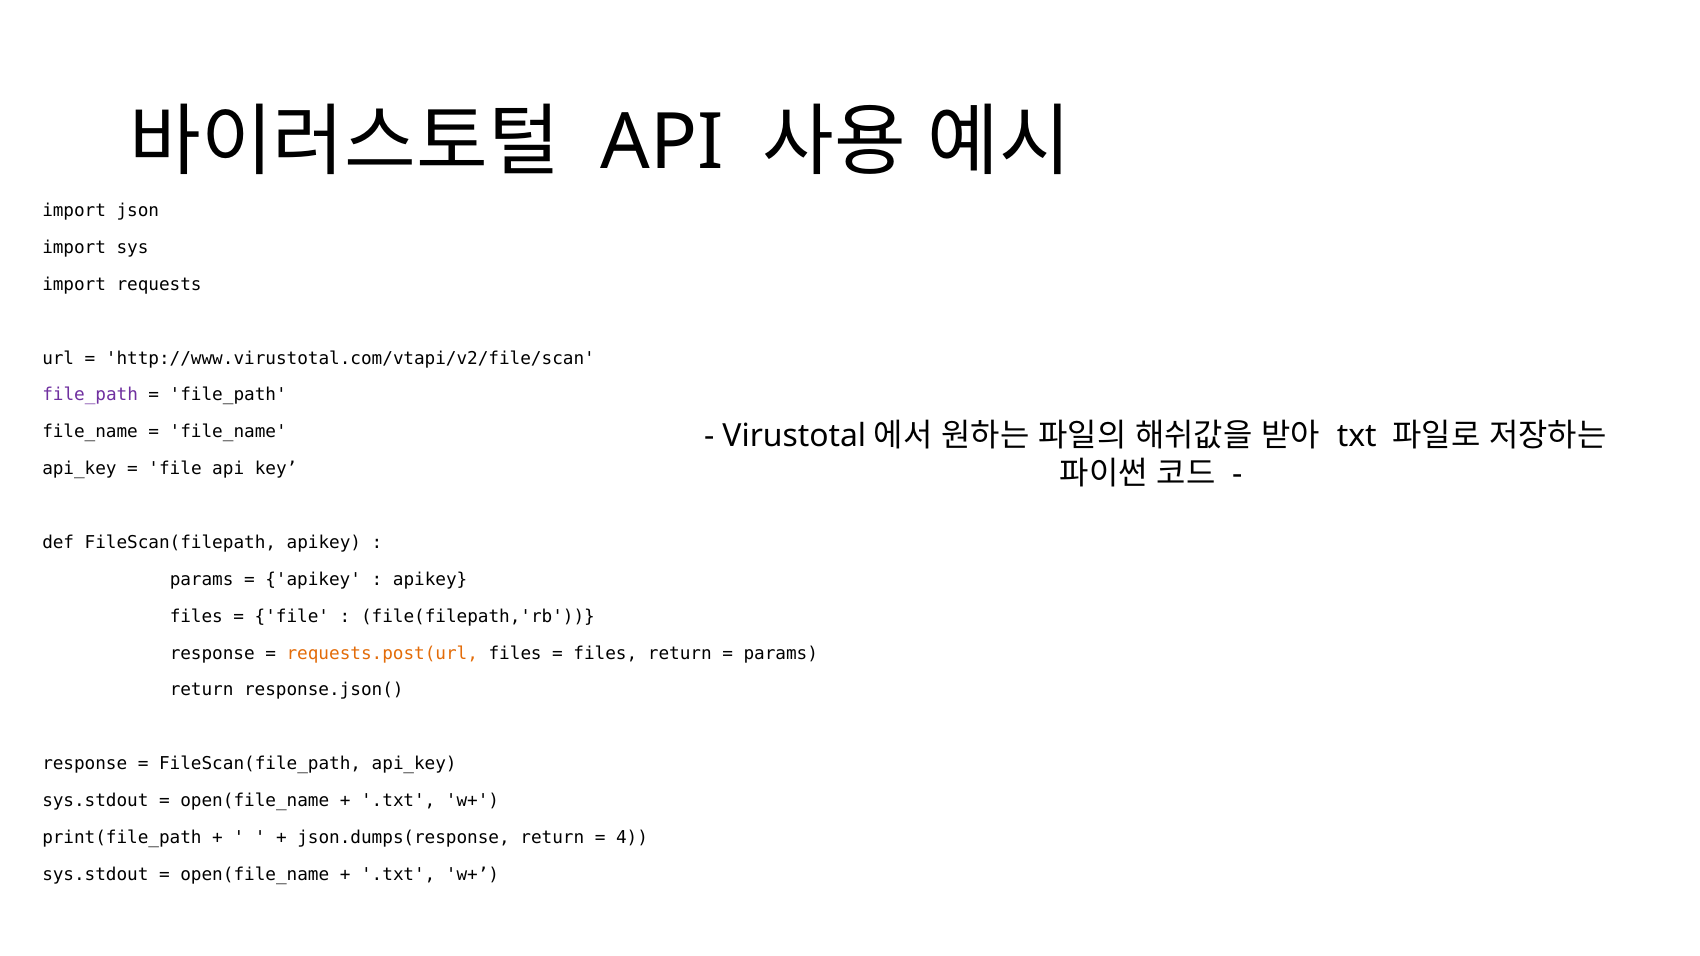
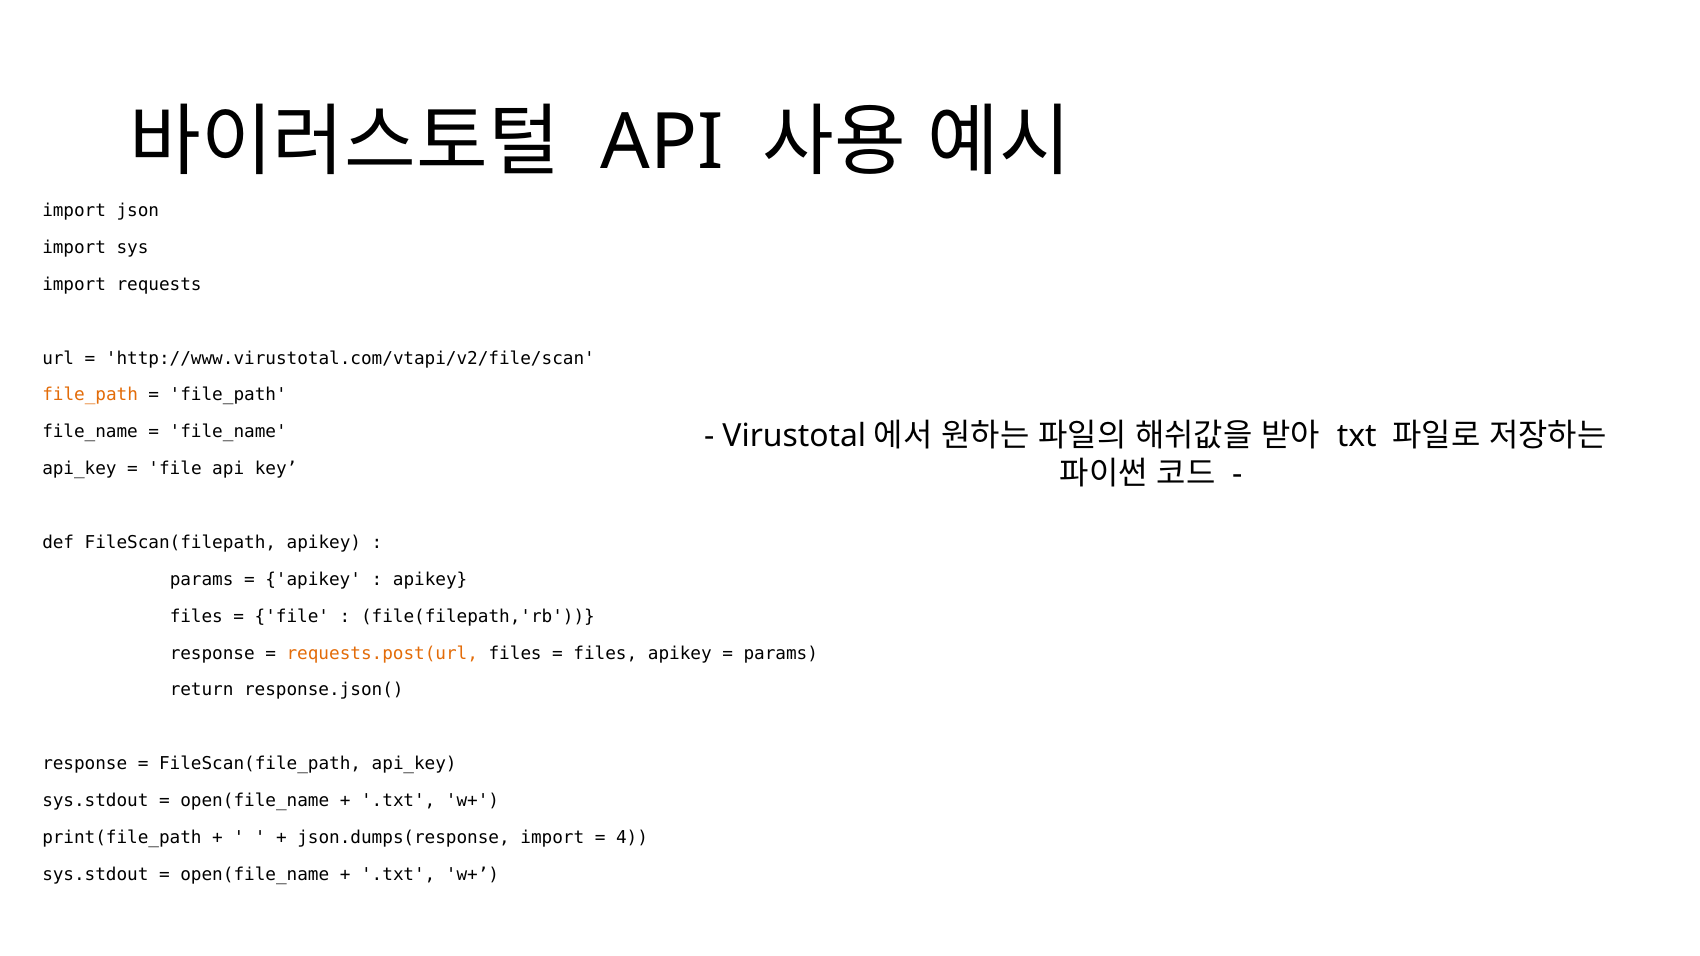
file_path colour: purple -> orange (90, 395)
files return: return -> apikey (680, 653)
json.dumps(response return: return -> import (552, 838)
